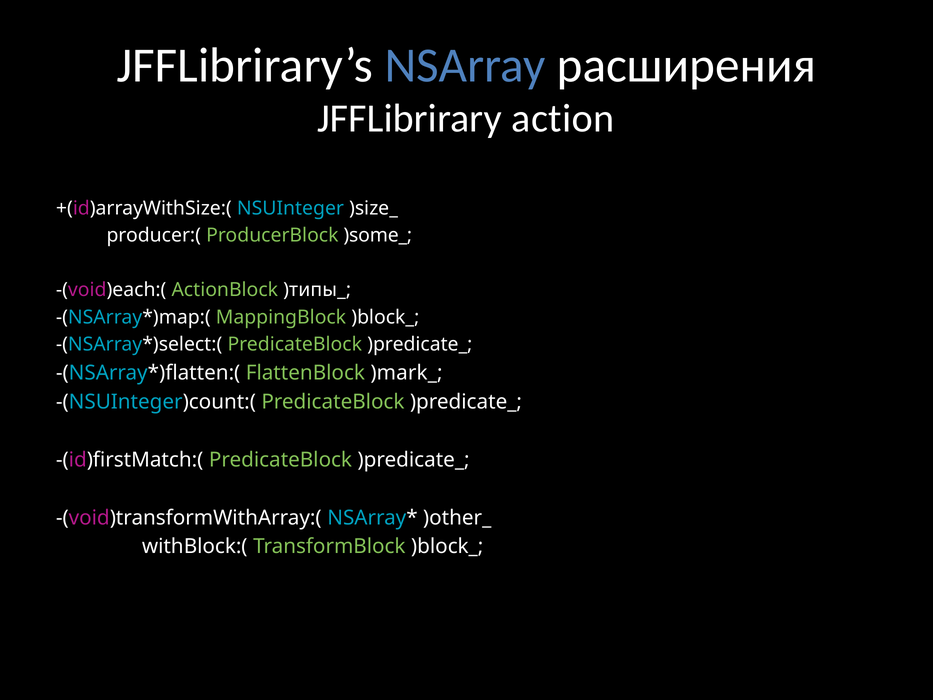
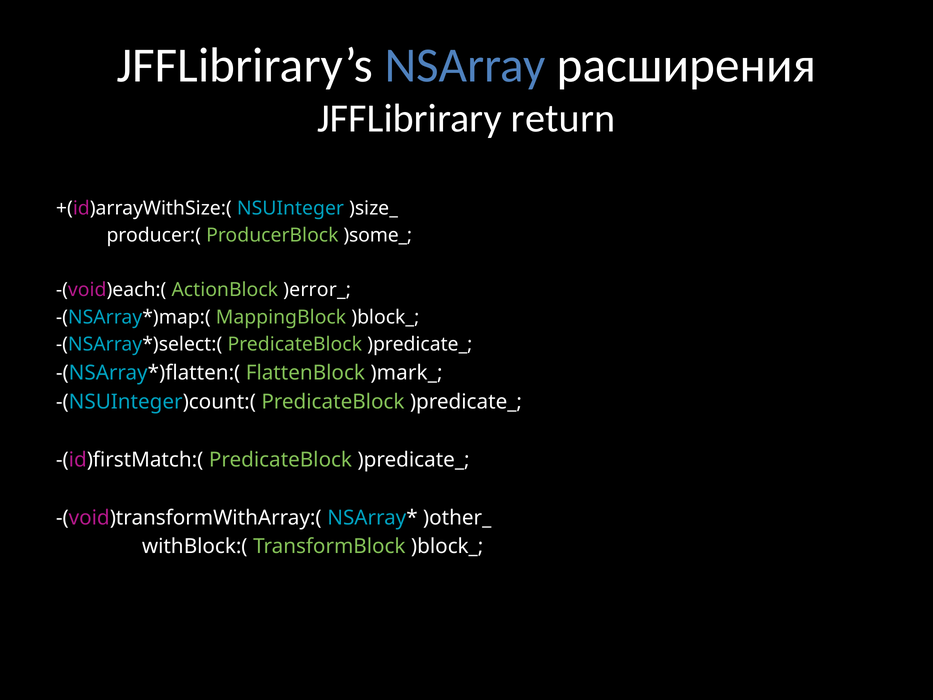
action: action -> return (563, 119)
)типы_: )типы_ -> )error_ (317, 290)
